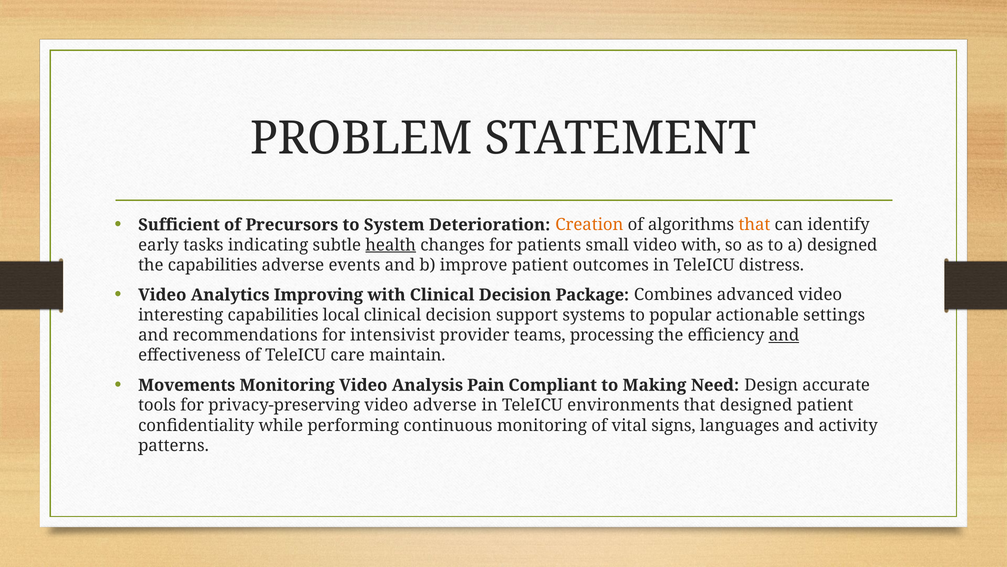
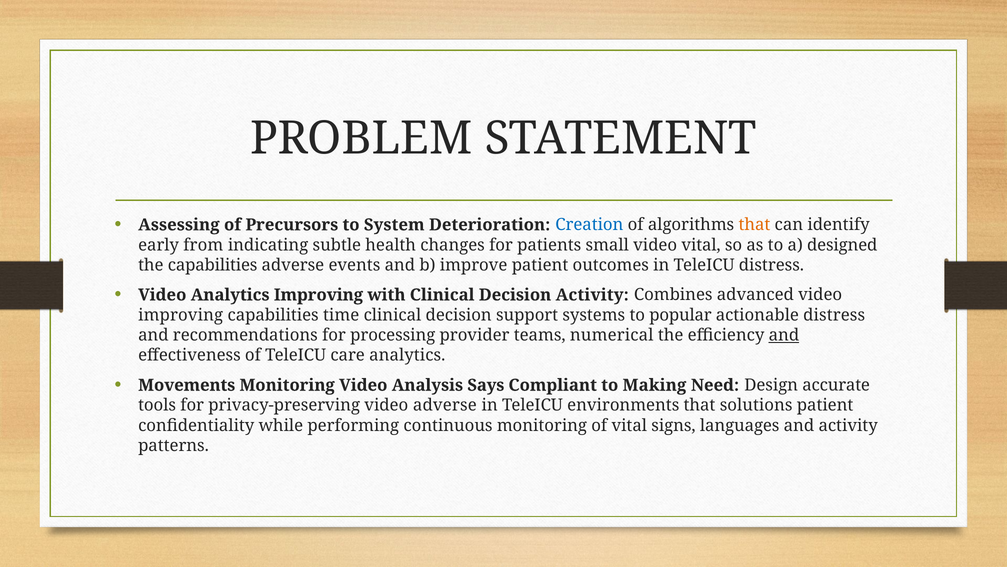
Sufficient: Sufficient -> Assessing (179, 225)
Creation colour: orange -> blue (589, 225)
tasks: tasks -> from (203, 245)
health underline: present -> none (391, 245)
video with: with -> vital (701, 245)
Decision Package: Package -> Activity (592, 295)
interesting: interesting -> improving (181, 315)
local: local -> time (341, 315)
actionable settings: settings -> distress (834, 315)
intensivist: intensivist -> processing (393, 335)
processing: processing -> numerical (612, 335)
care maintain: maintain -> analytics (407, 355)
Pain: Pain -> Says (486, 385)
that designed: designed -> solutions (756, 405)
